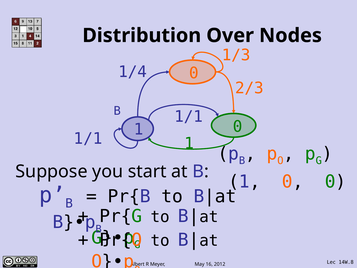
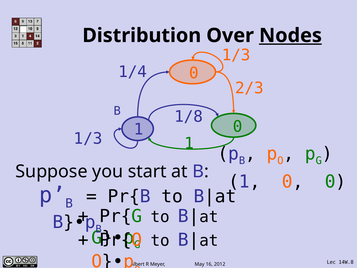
Nodes underline: none -> present (290, 35)
1/1: 1/1 -> 1/8 (189, 117)
1/1: 1/1 -> 1/3 (88, 138)
